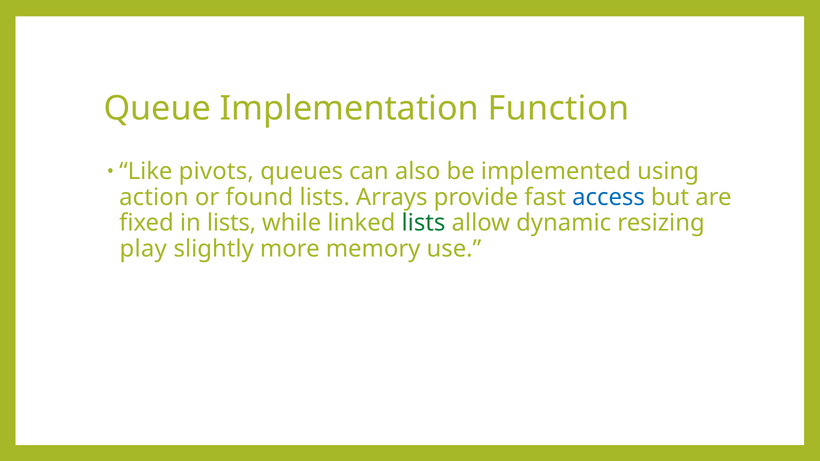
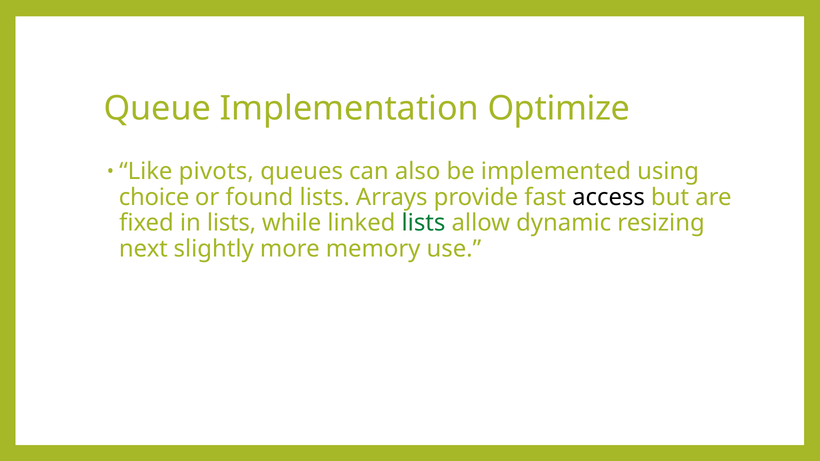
Function: Function -> Optimize (559, 108)
action: action -> choice (154, 197)
access colour: blue -> black (609, 197)
play: play -> next (143, 249)
